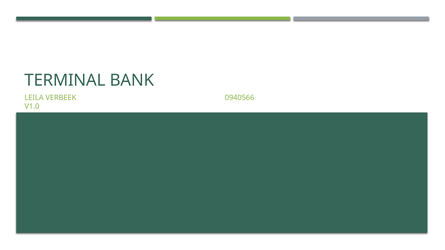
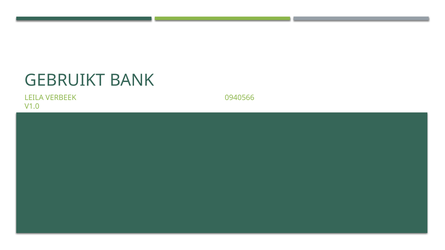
TERMINAL: TERMINAL -> GEBRUIKT (65, 81)
